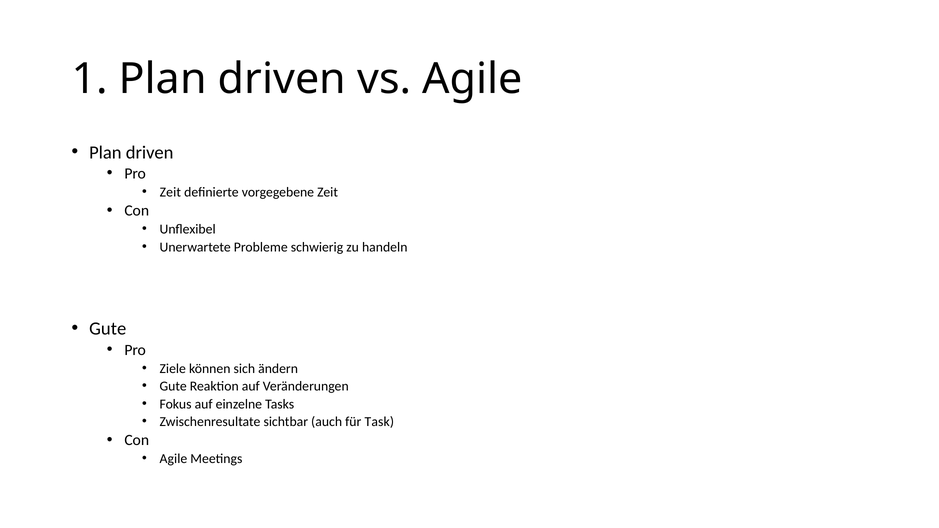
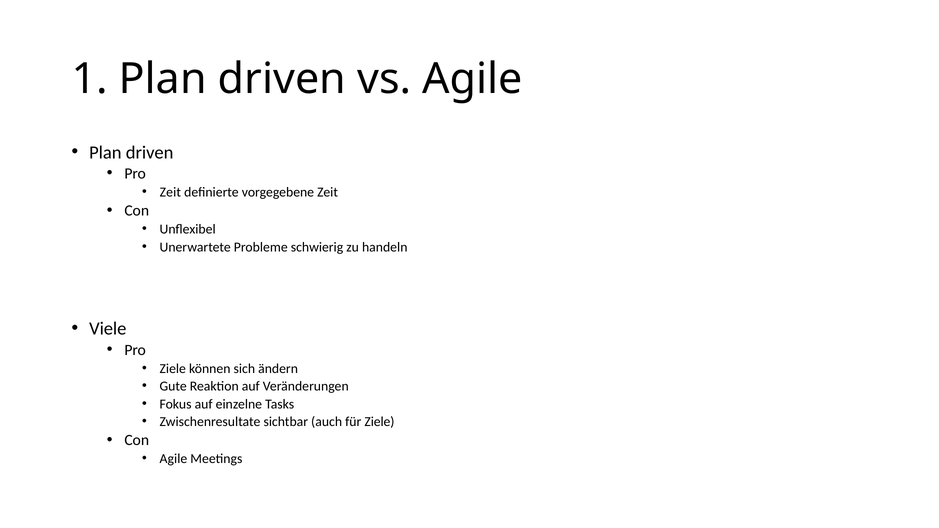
Gute: Gute -> Viele (108, 329)
für Task: Task -> Ziele (379, 422)
